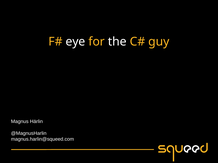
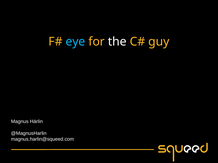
eye colour: white -> light blue (75, 42)
